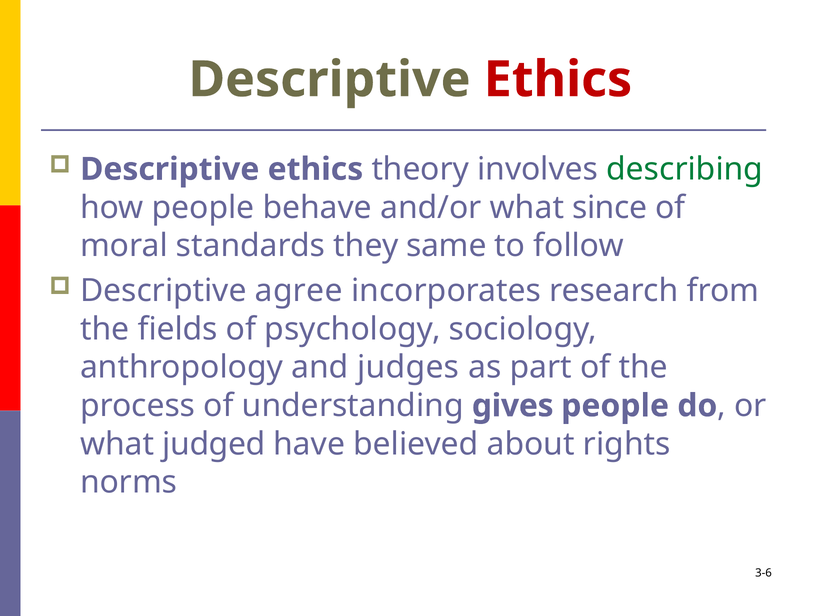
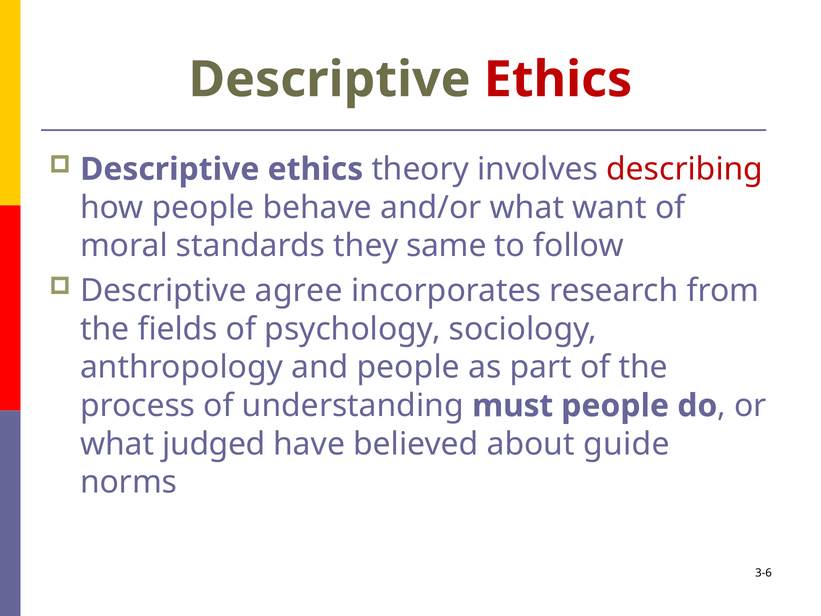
describing colour: green -> red (685, 169)
since: since -> want (610, 208)
and judges: judges -> people (408, 367)
gives: gives -> must (513, 406)
rights: rights -> guide (627, 444)
